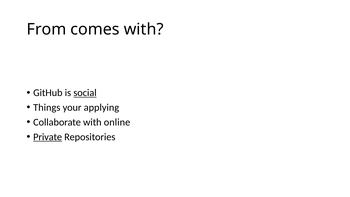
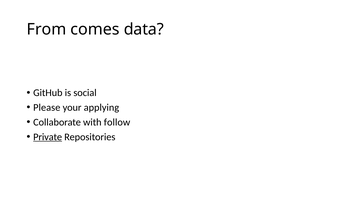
comes with: with -> data (144, 29)
social underline: present -> none (85, 93)
Things: Things -> Please (47, 107)
online: online -> follow (117, 122)
